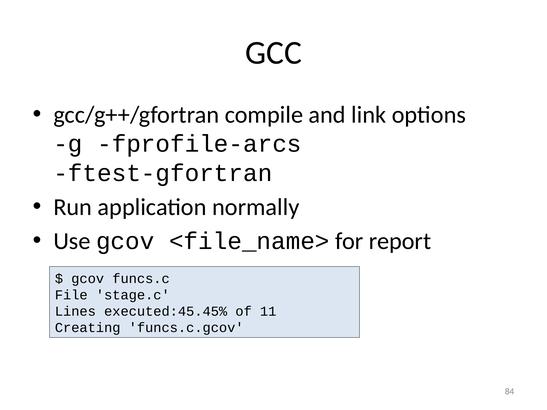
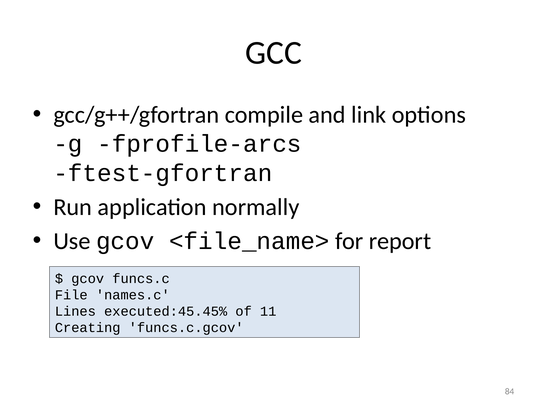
stage.c: stage.c -> names.c (133, 295)
